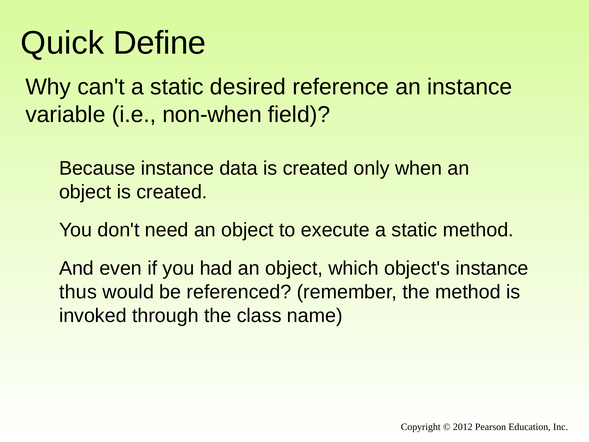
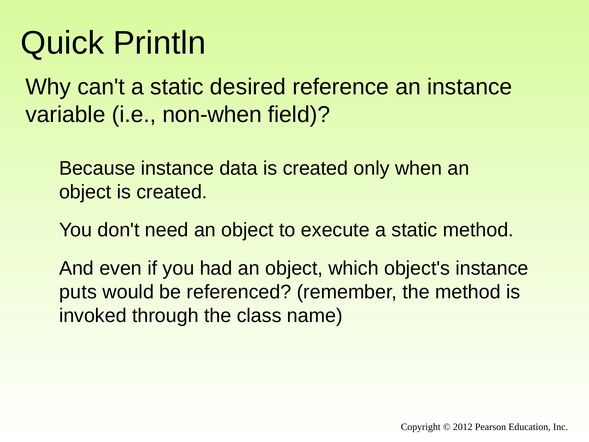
Define: Define -> Println (160, 43)
thus: thus -> puts (78, 292)
